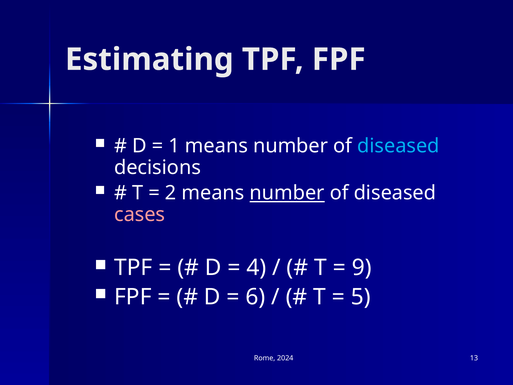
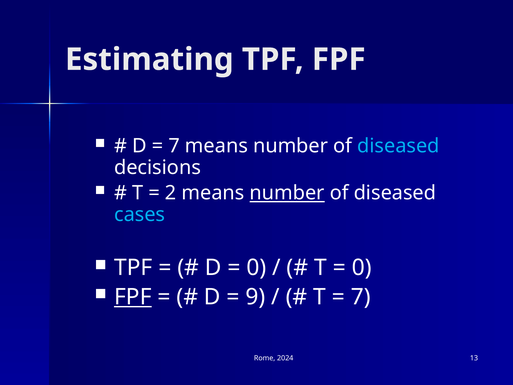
1: 1 -> 7 (174, 146)
cases colour: pink -> light blue (140, 214)
4: 4 -> 0 (256, 268)
9: 9 -> 0 (362, 268)
FPF underline: none -> present (133, 297)
6: 6 -> 9 (255, 297)
5: 5 -> 7 (361, 297)
